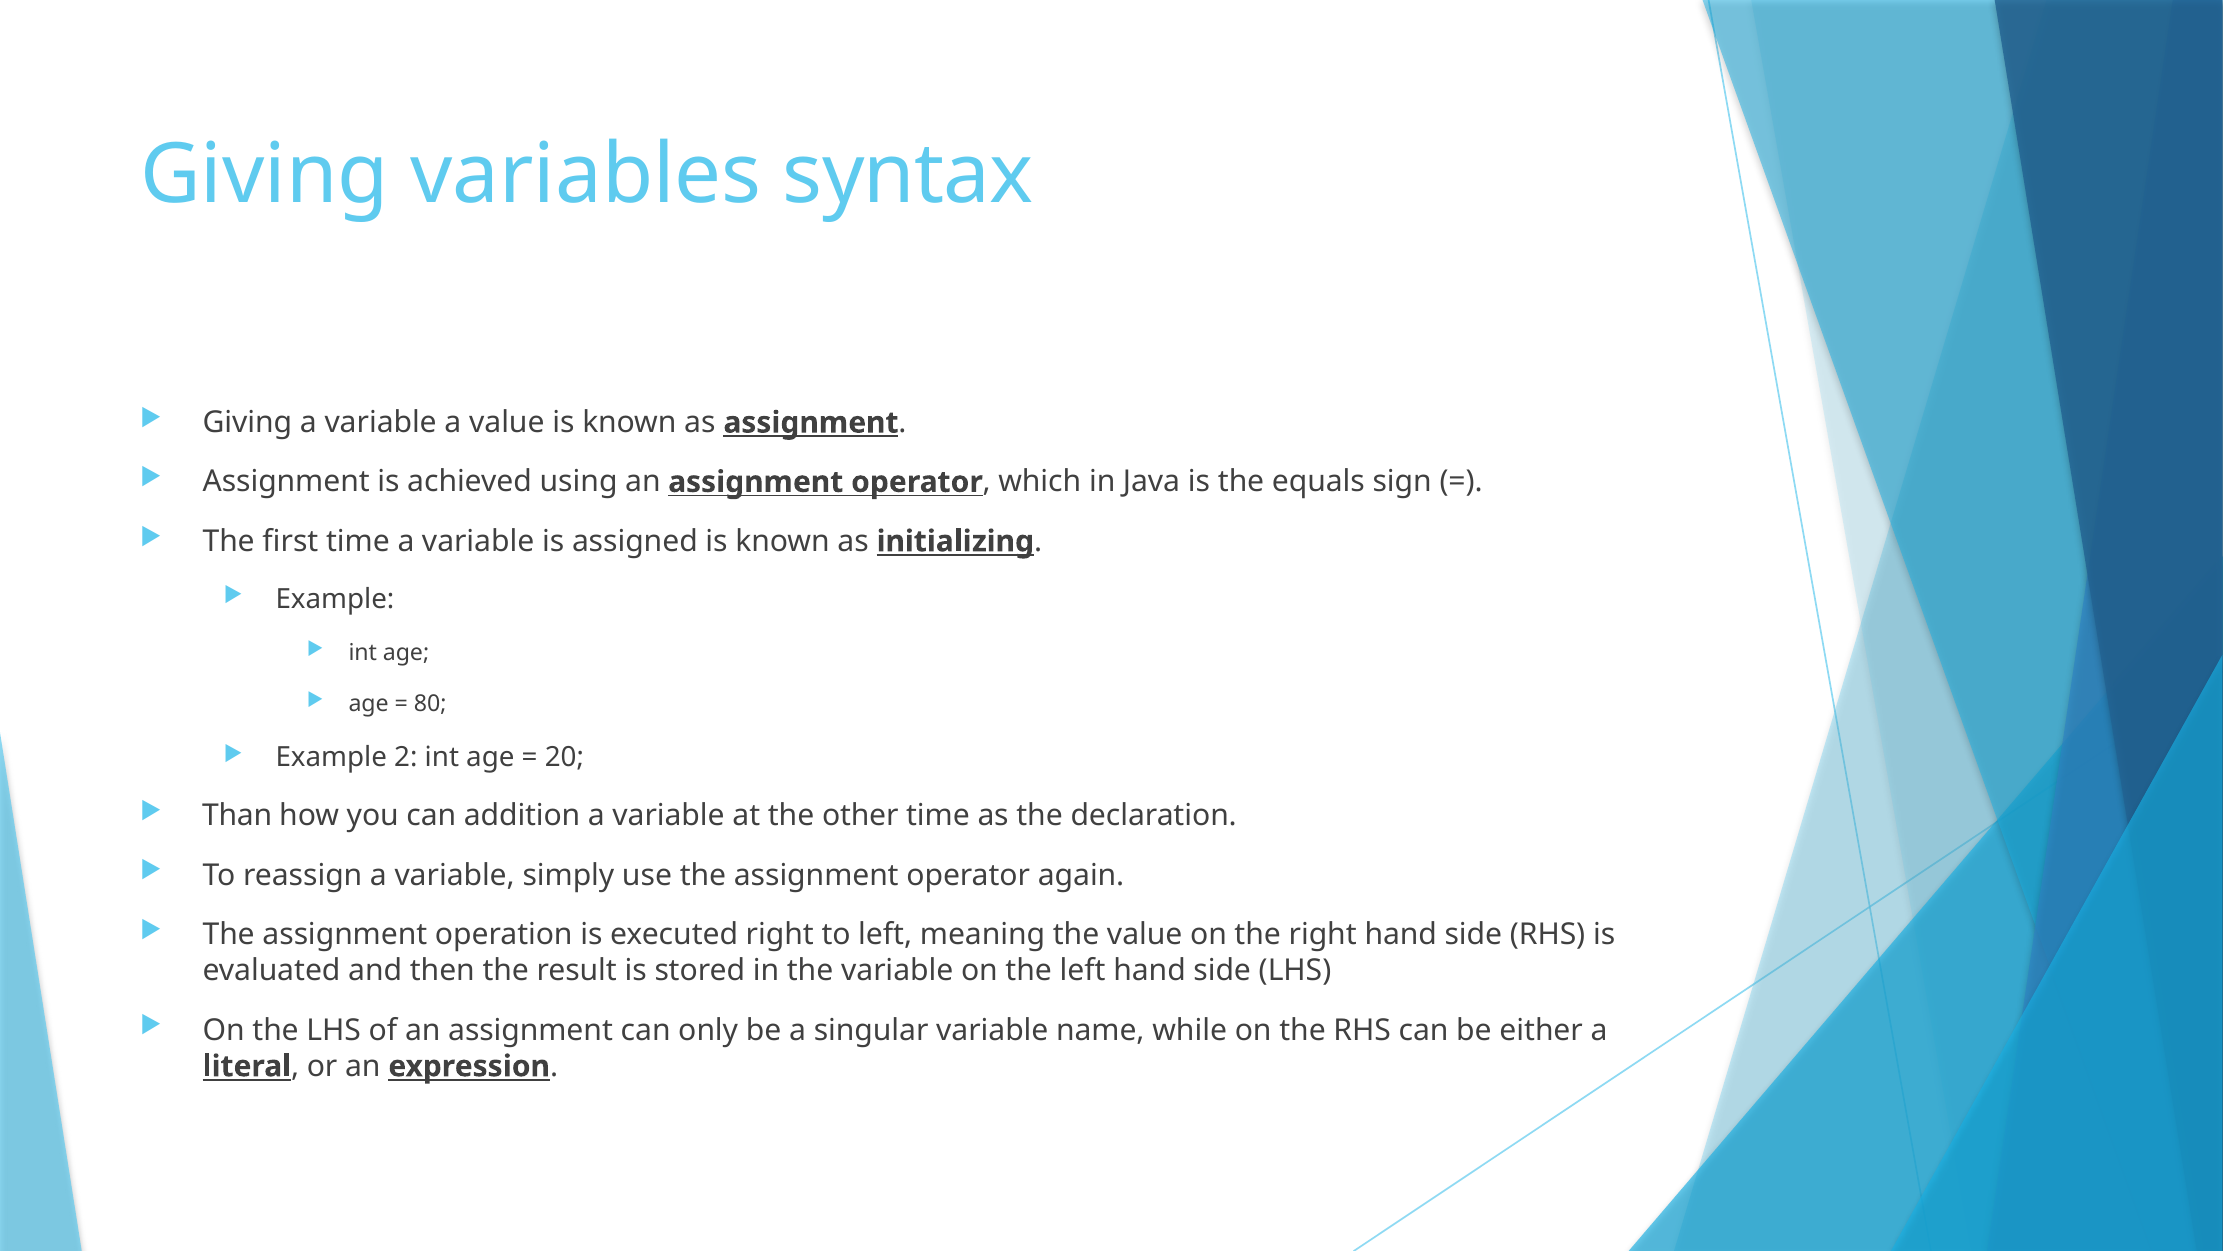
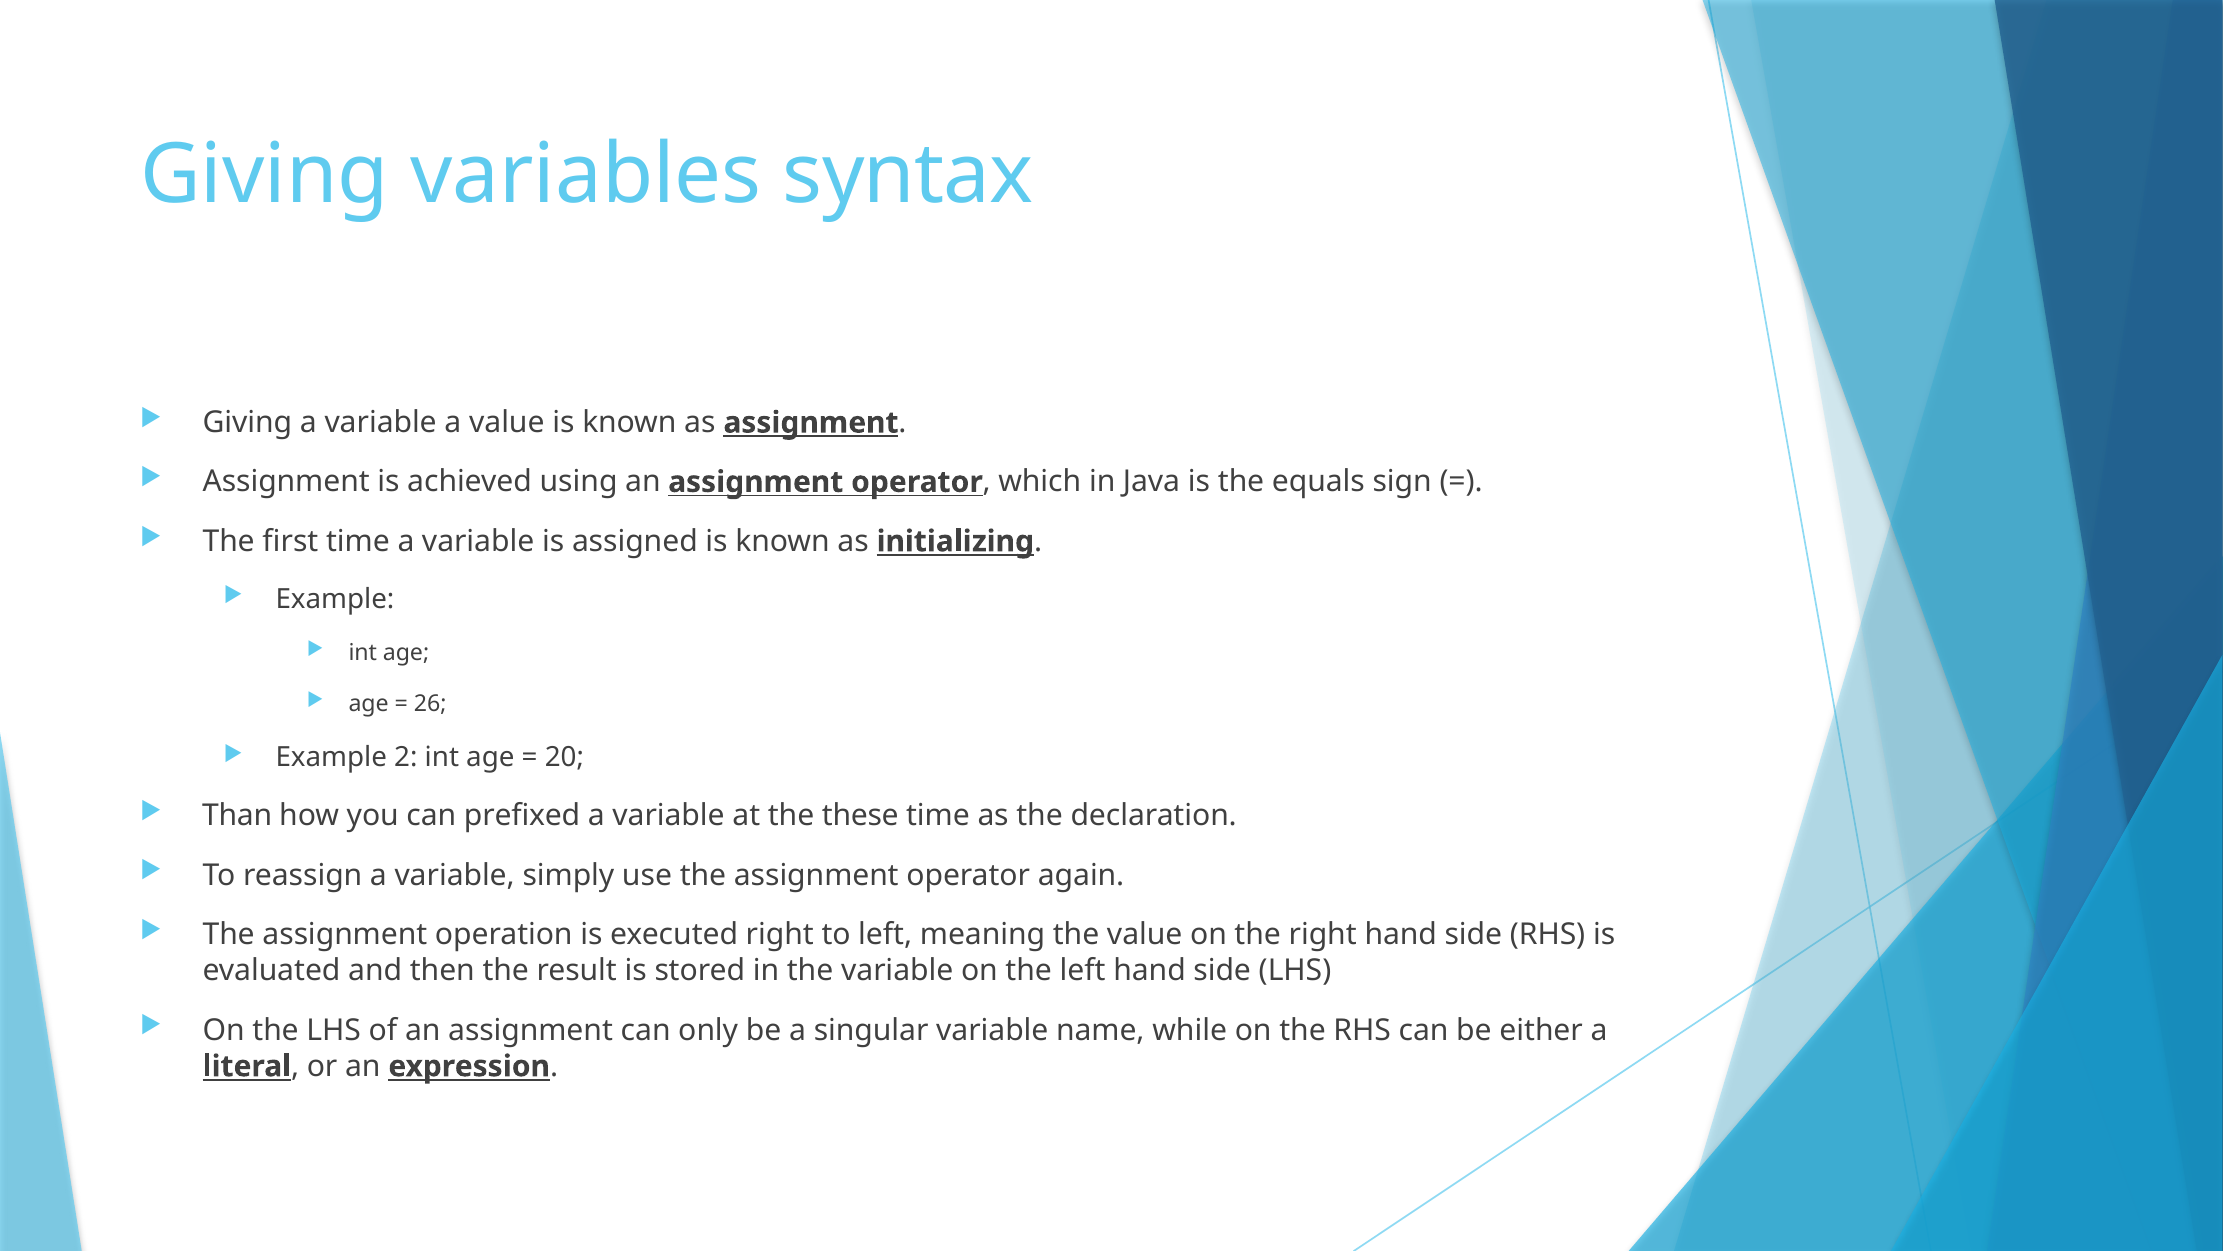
80: 80 -> 26 (430, 703)
addition: addition -> prefixed (522, 816)
other: other -> these (860, 816)
